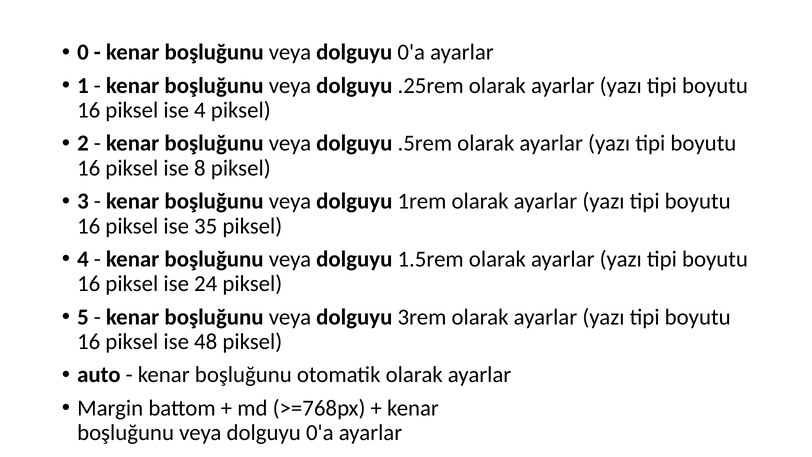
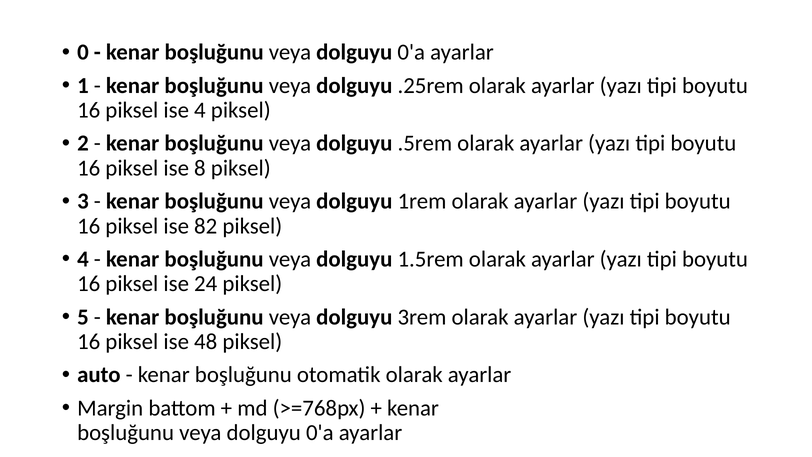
35: 35 -> 82 (206, 226)
